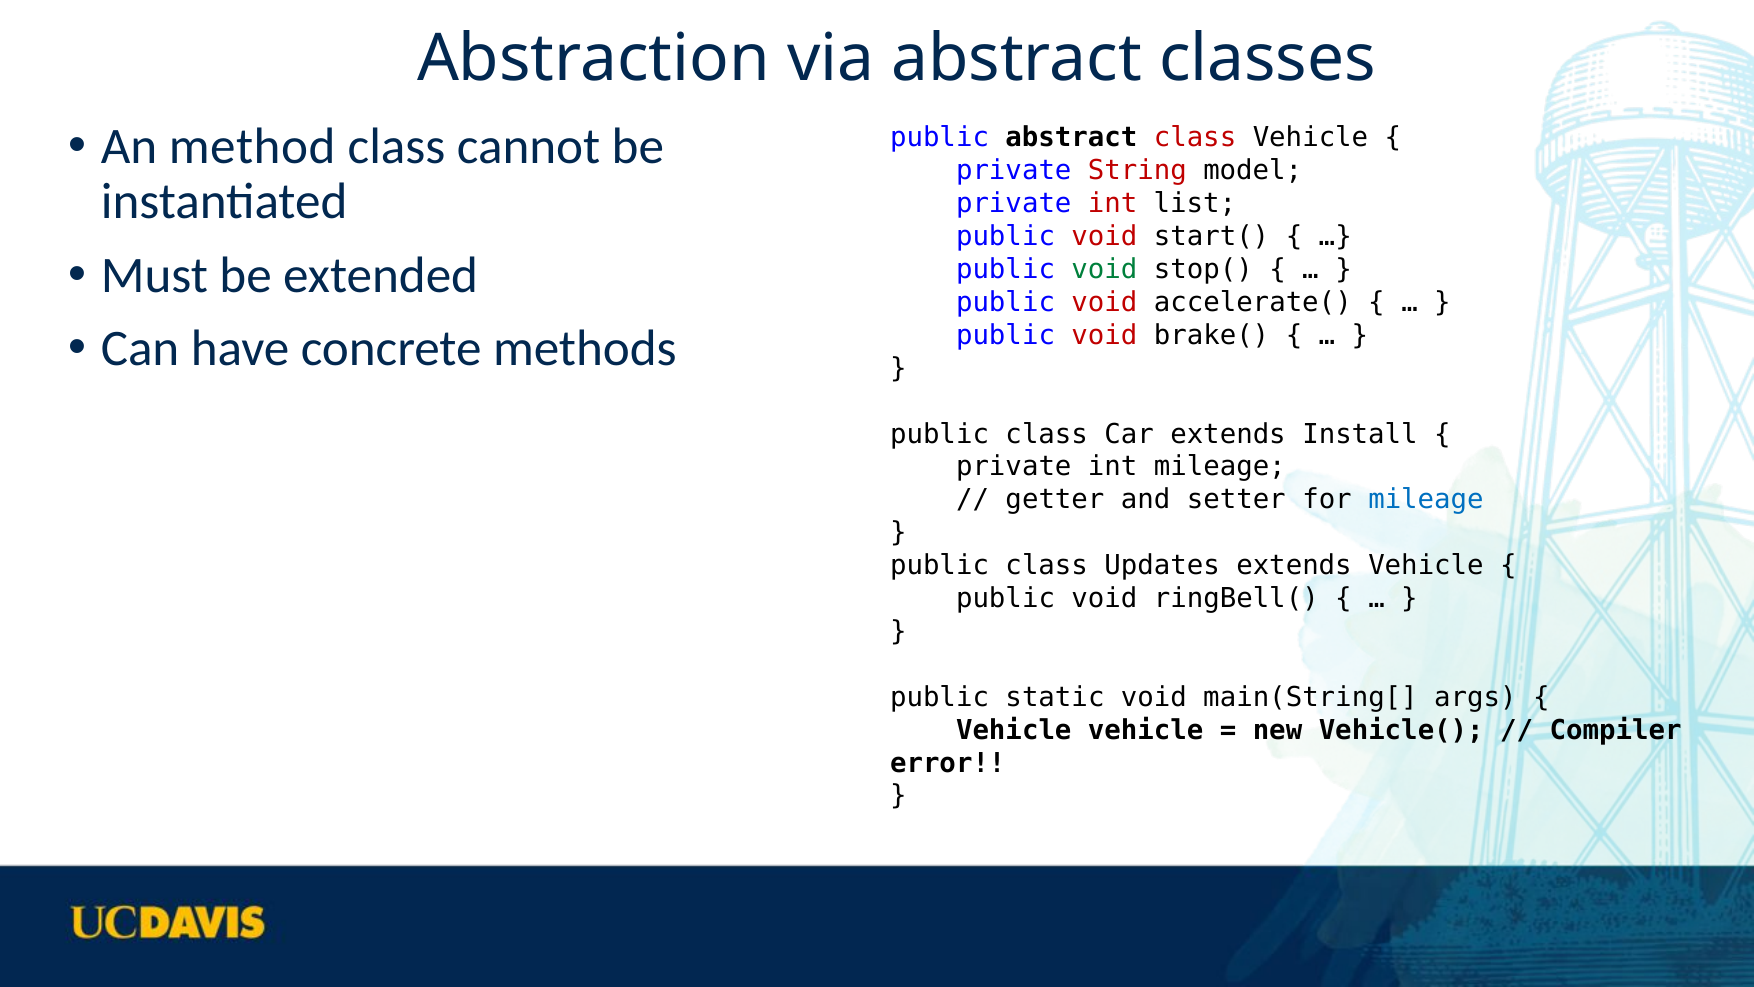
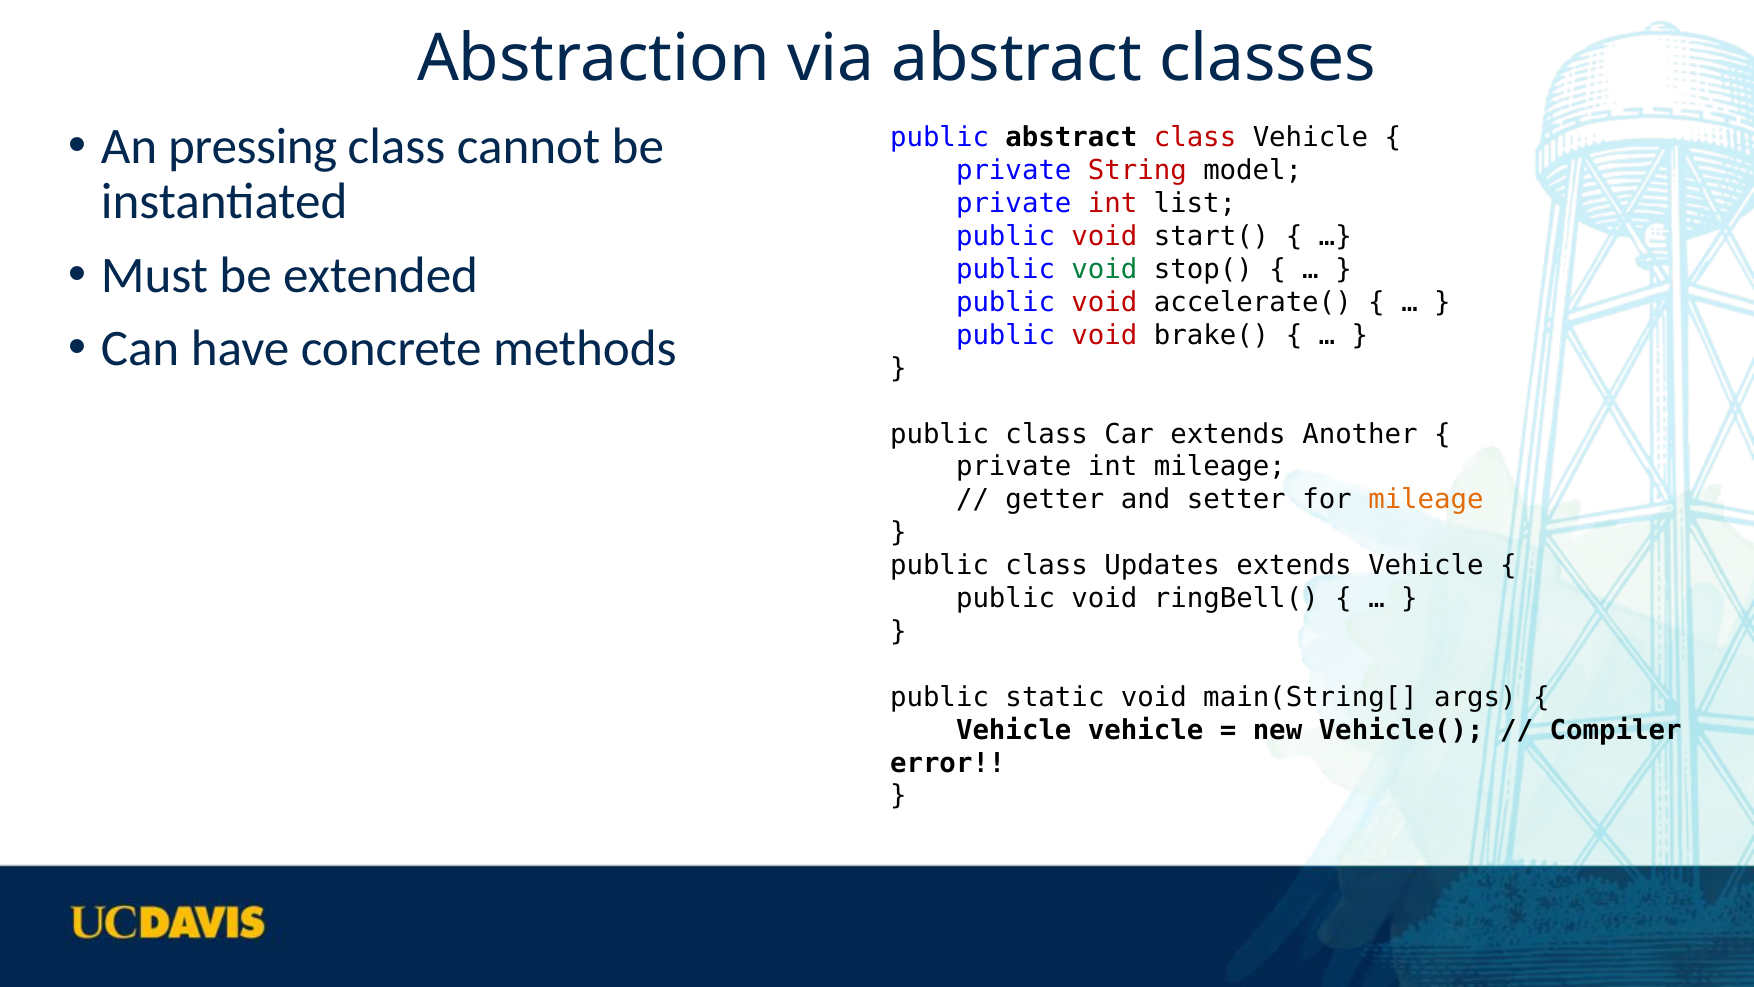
method: method -> pressing (253, 147)
Install: Install -> Another (1360, 434)
mileage colour: blue -> orange (1426, 500)
